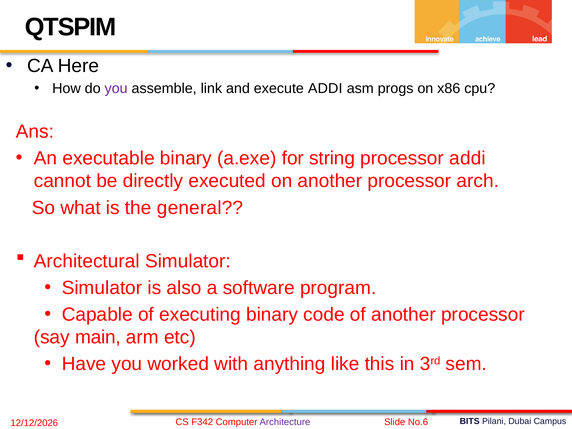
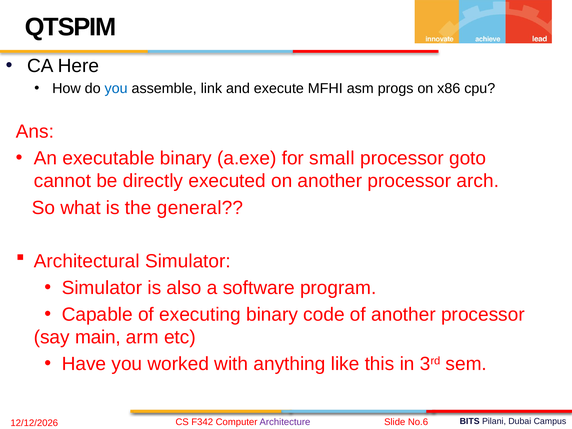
you colour: purple -> blue (116, 88)
execute ADDI: ADDI -> MFHI (325, 88)
string: string -> small (332, 158)
processor addi: addi -> goto (468, 158)
